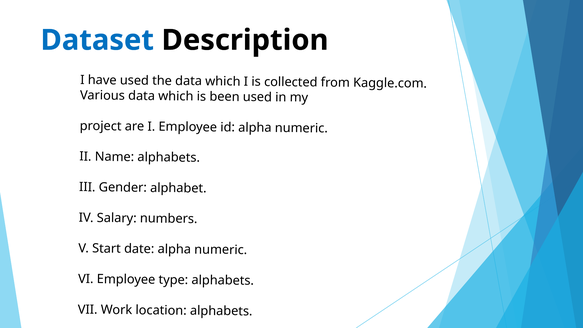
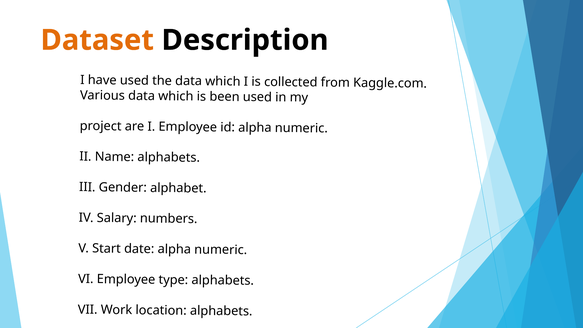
Dataset colour: blue -> orange (97, 40)
